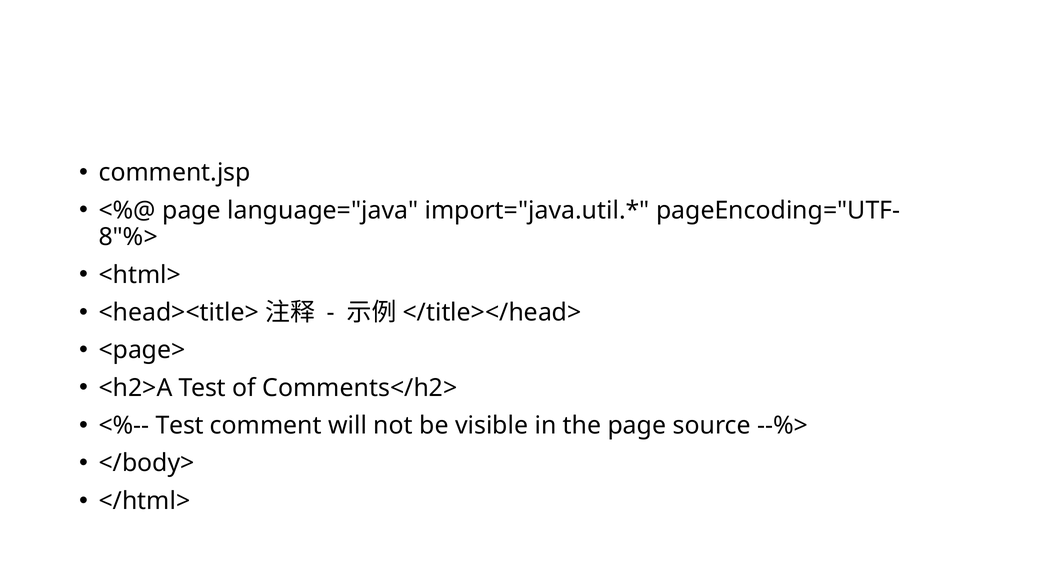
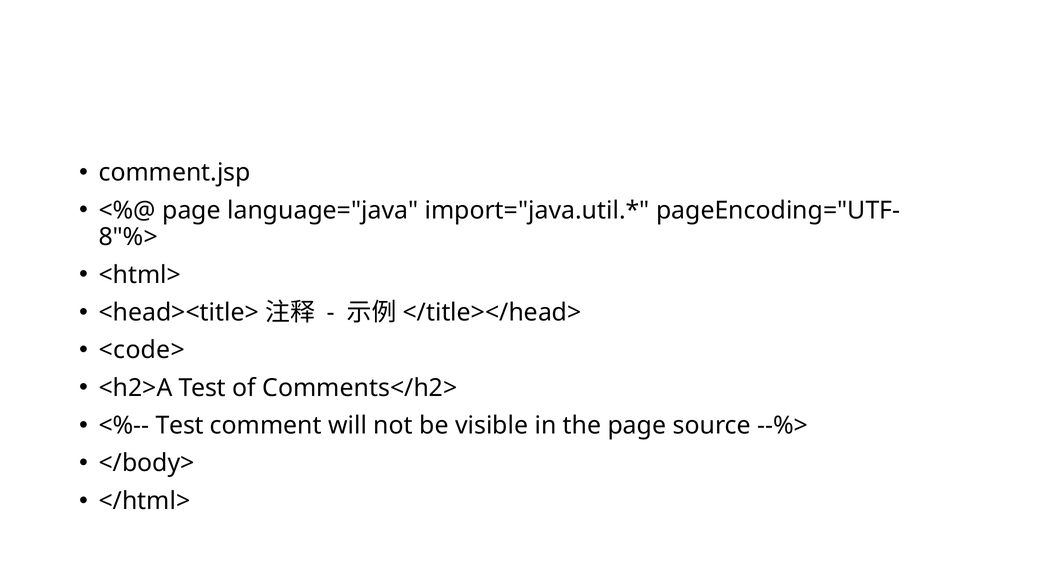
<page>: <page> -> <code> (142, 350)
